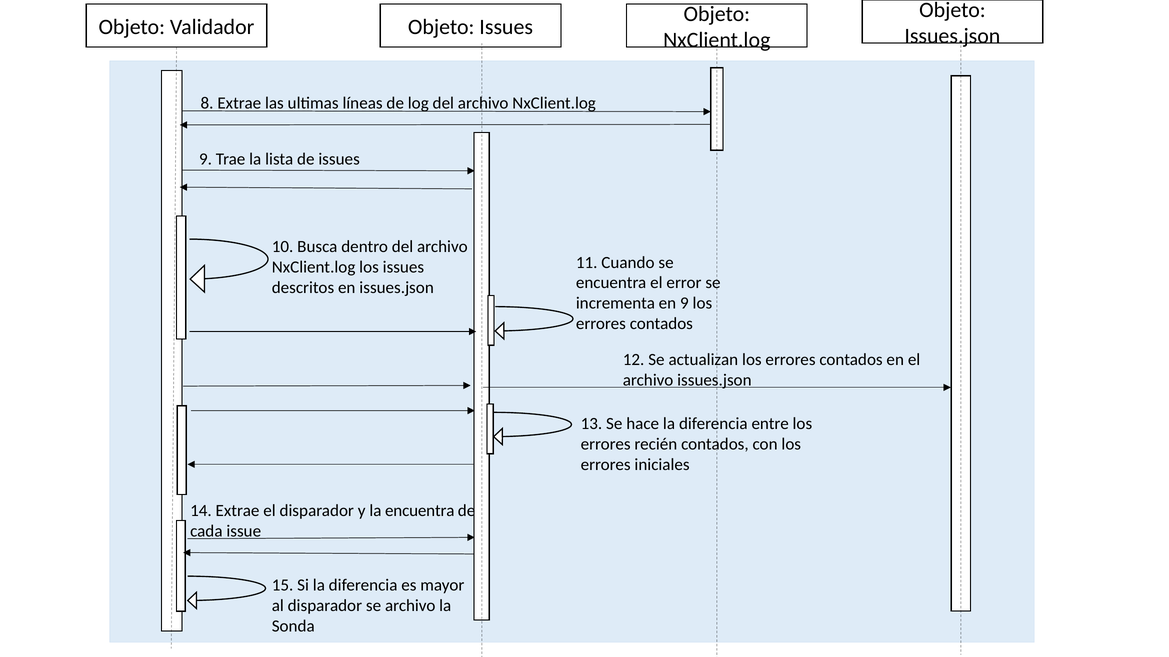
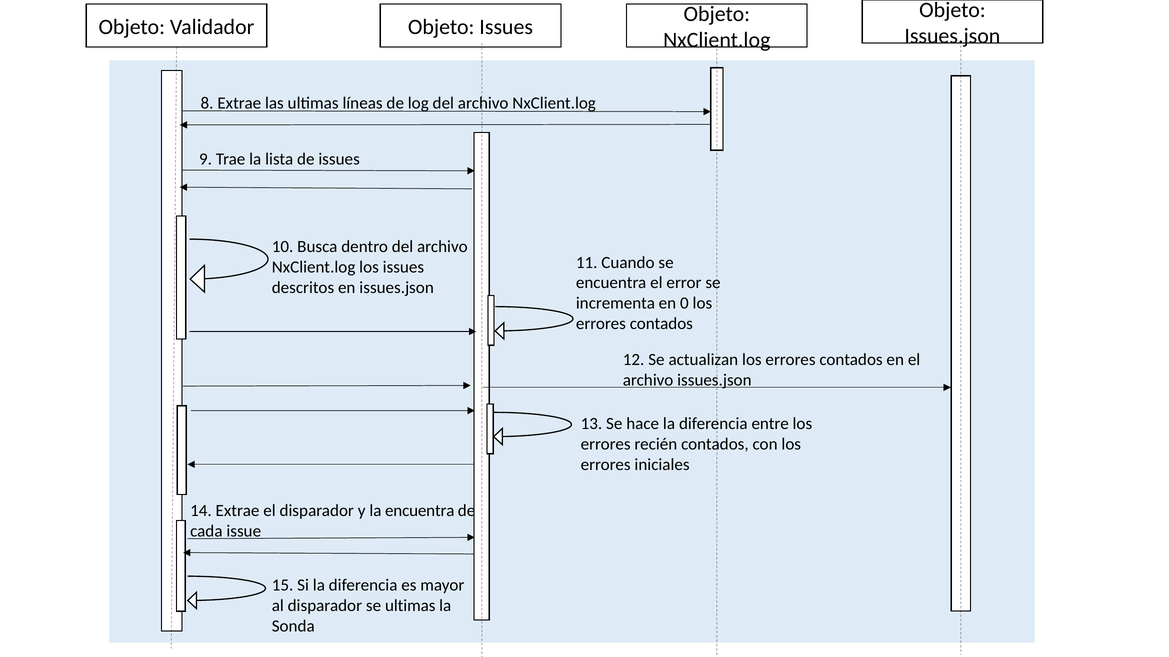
en 9: 9 -> 0 (684, 304)
se archivo: archivo -> ultimas (410, 606)
